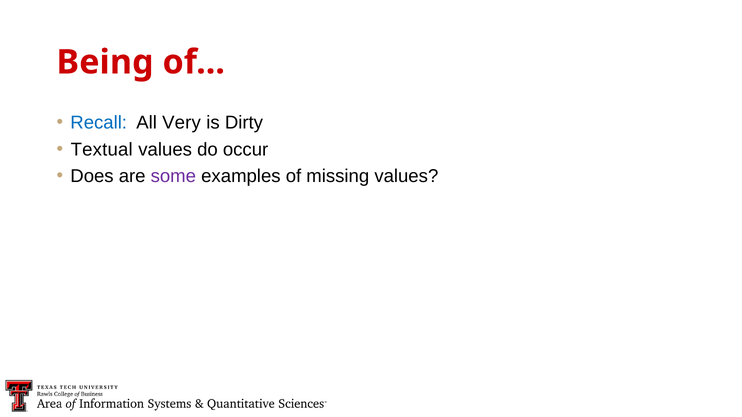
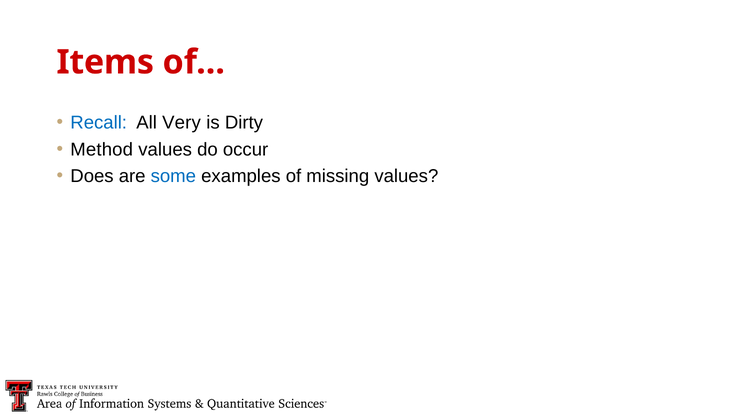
Being: Being -> Items (105, 62)
Textual: Textual -> Method (102, 150)
some colour: purple -> blue (173, 176)
